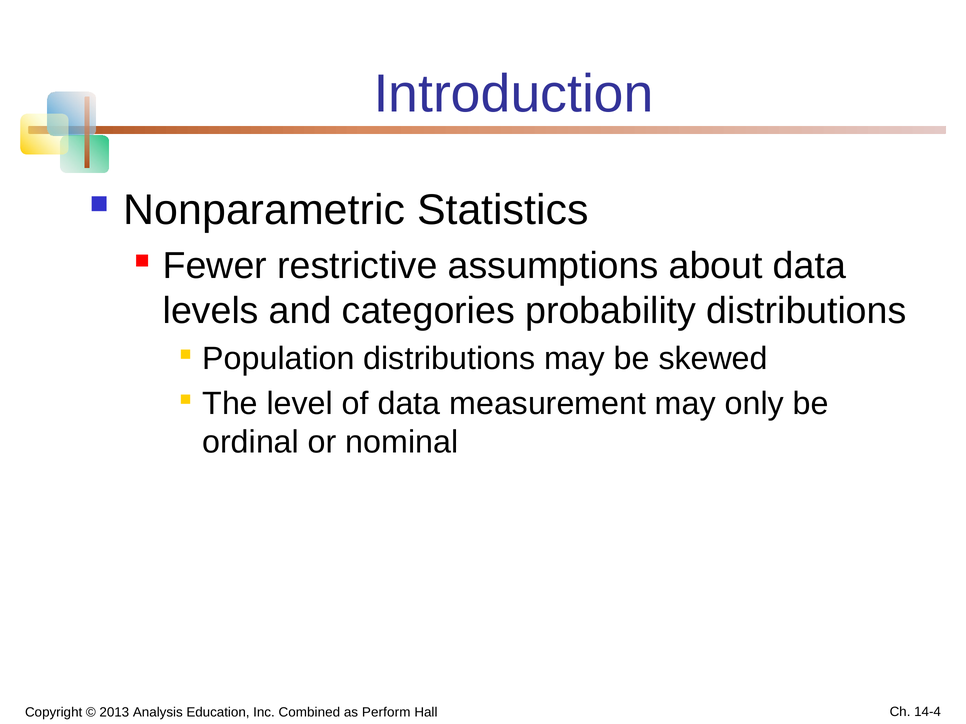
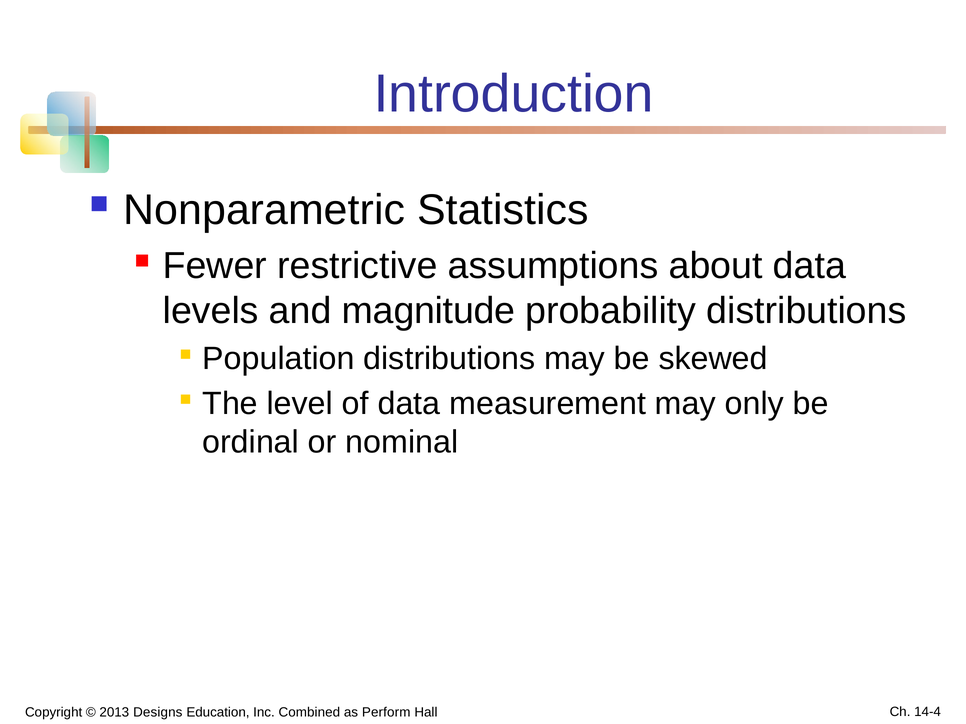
categories: categories -> magnitude (429, 311)
Analysis: Analysis -> Designs (158, 713)
